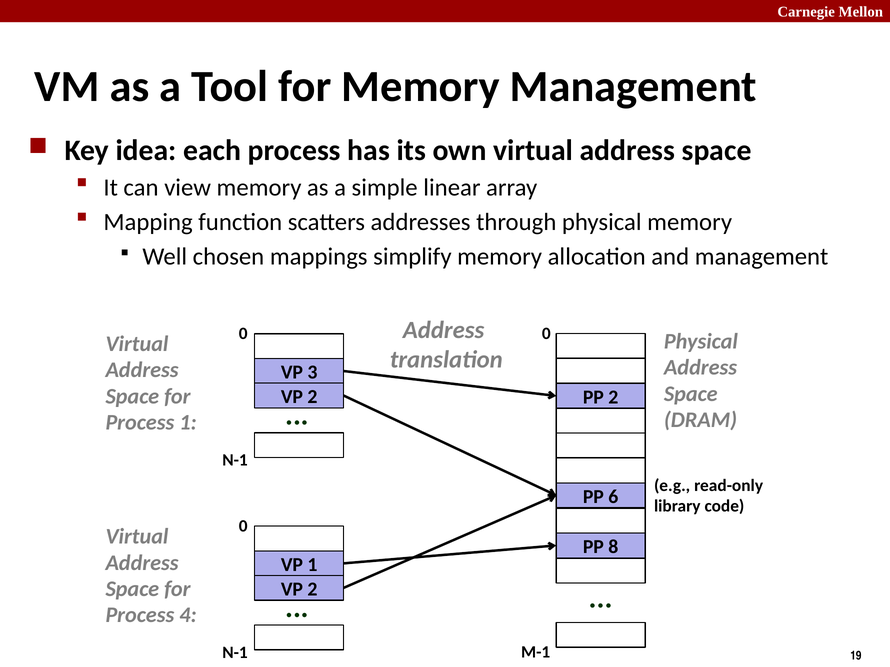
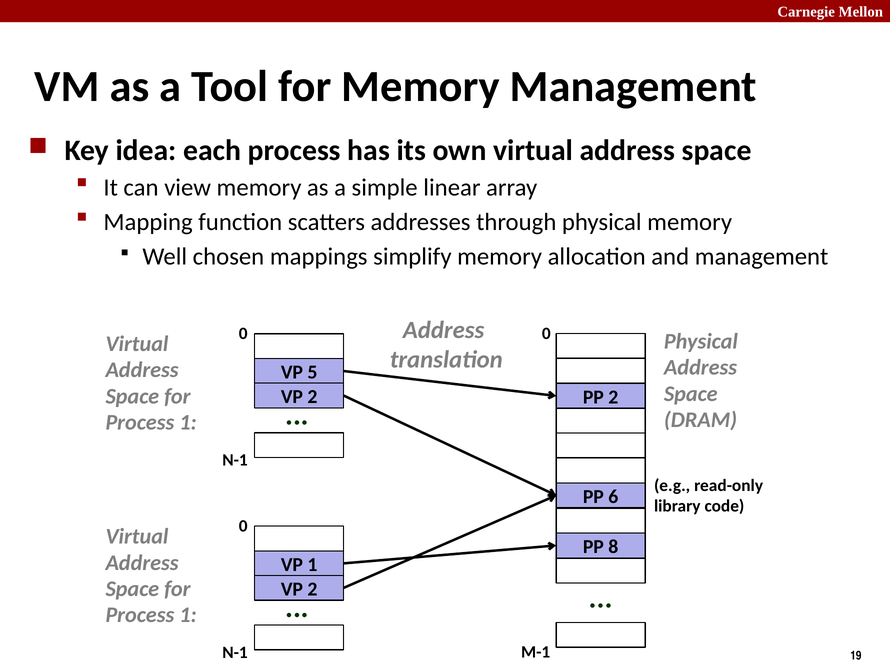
3: 3 -> 5 (312, 373)
4: 4 -> 1 (188, 616)
